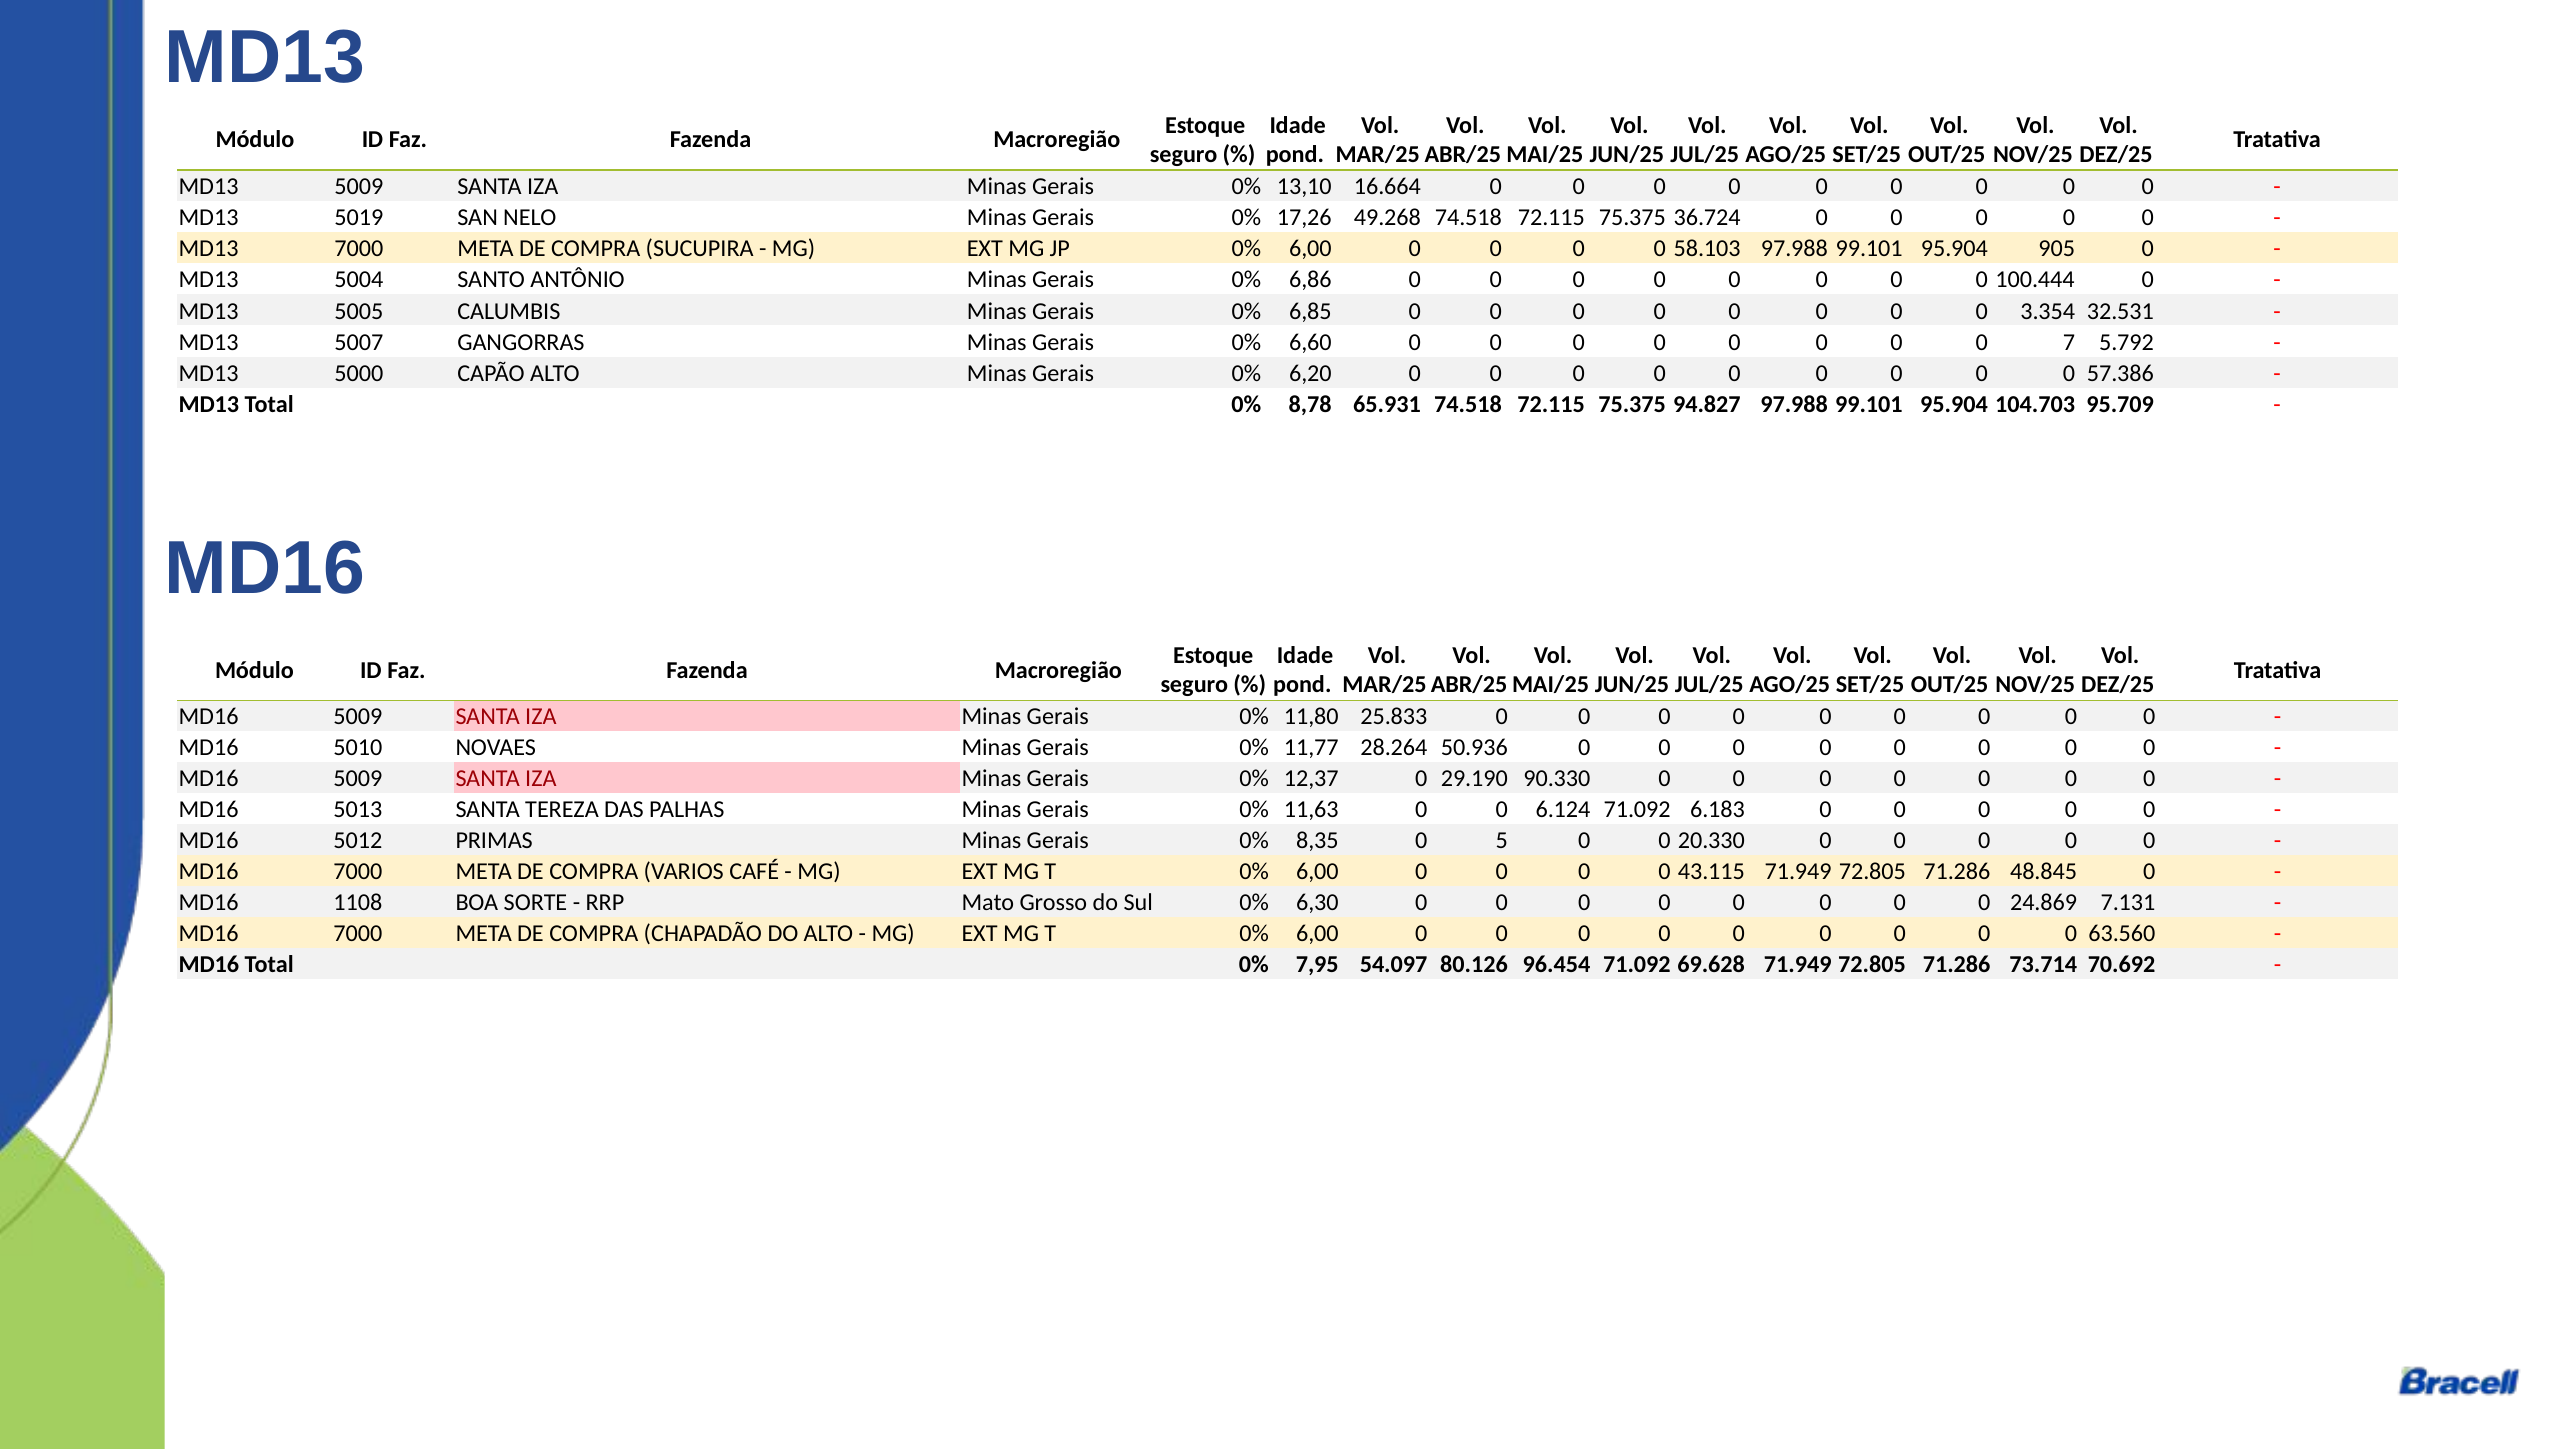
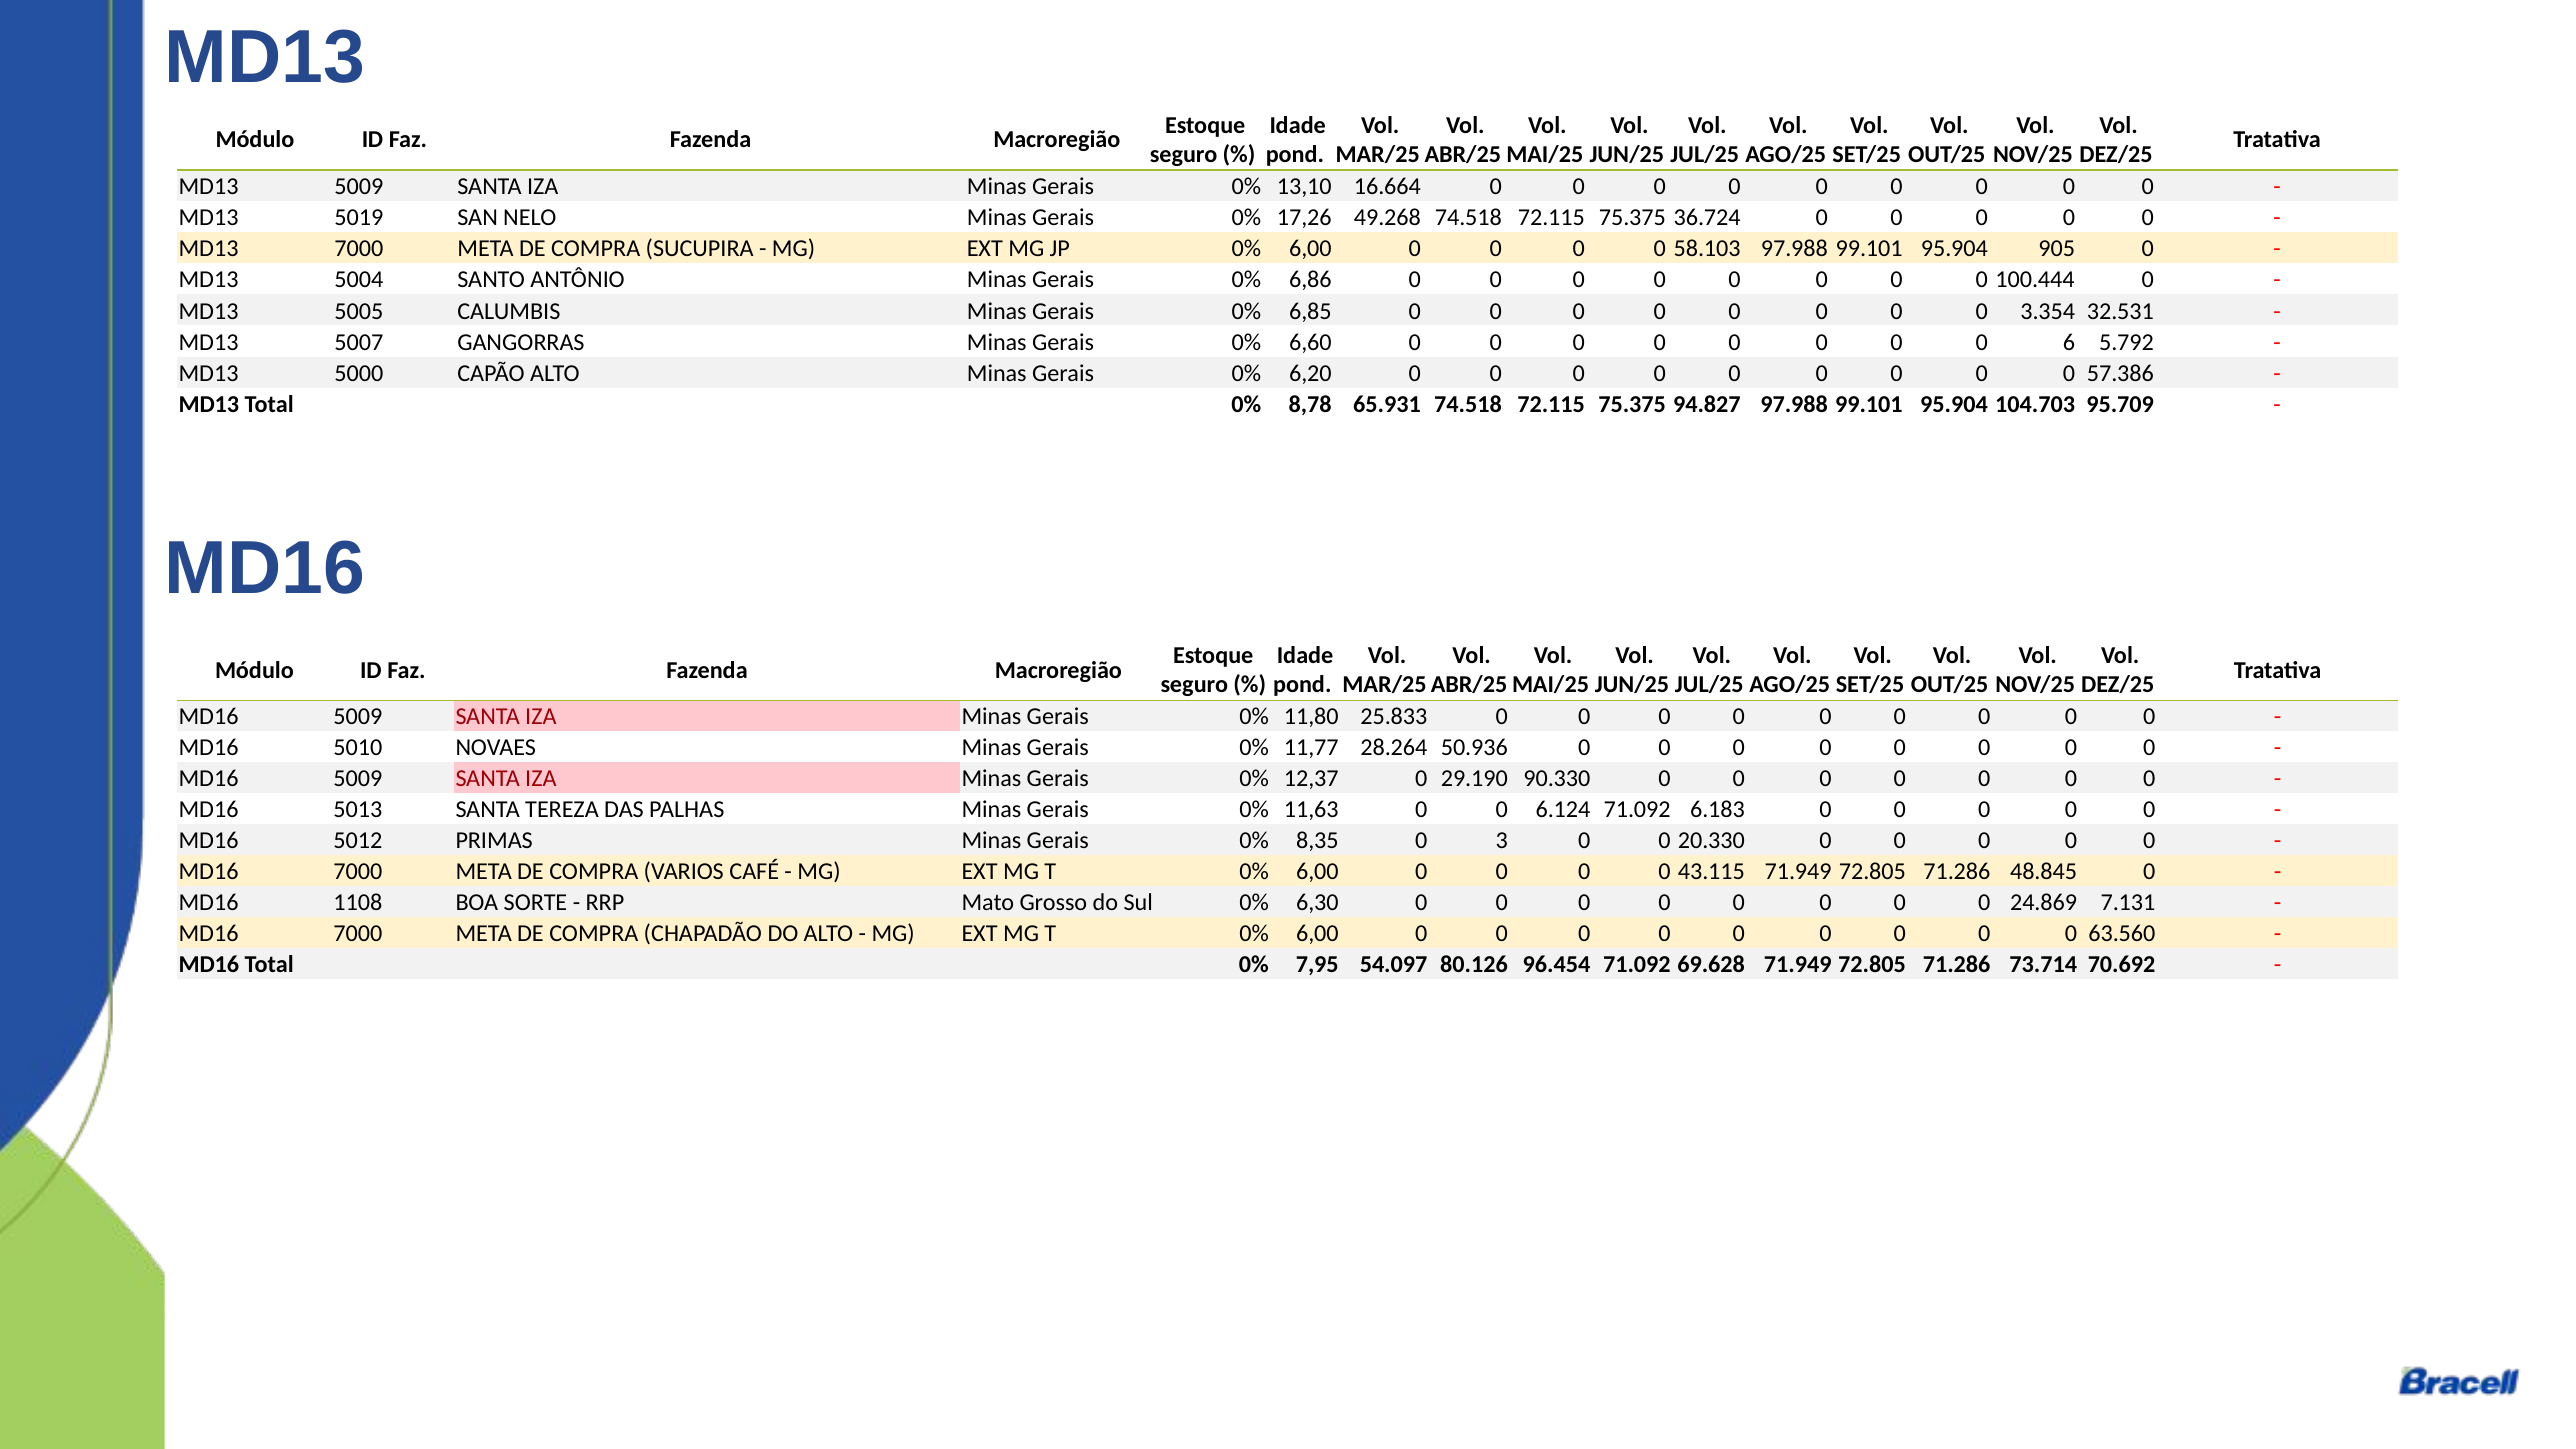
7: 7 -> 6 (2069, 342)
5: 5 -> 3 (1502, 840)
